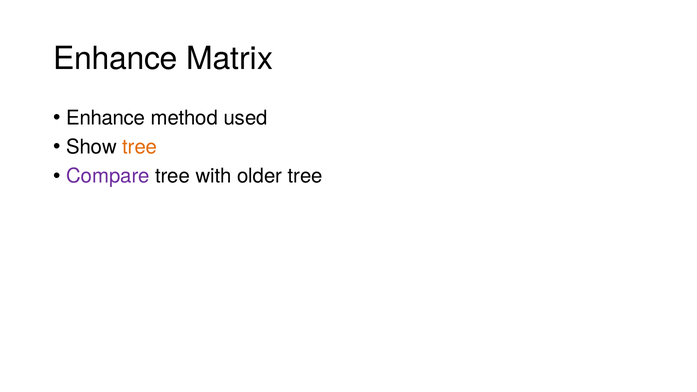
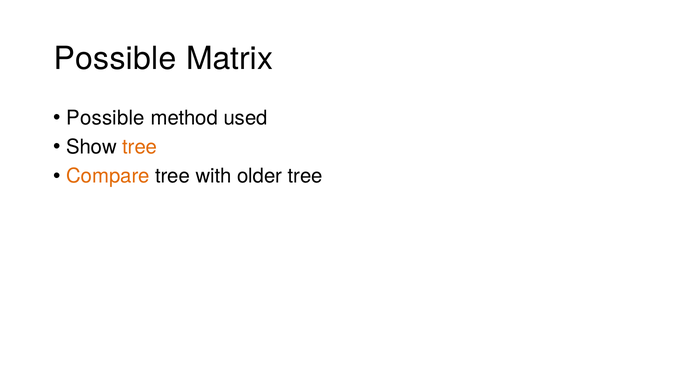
Enhance: Enhance -> Possible (115, 59)
Enhance: Enhance -> Possible (106, 118)
Compare colour: purple -> orange (108, 176)
